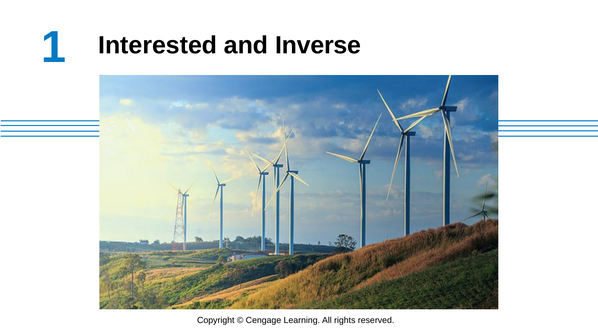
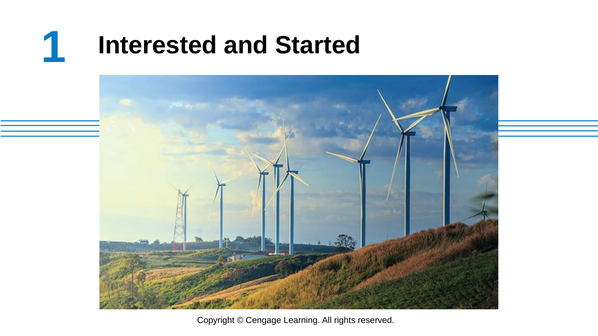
Inverse: Inverse -> Started (318, 45)
